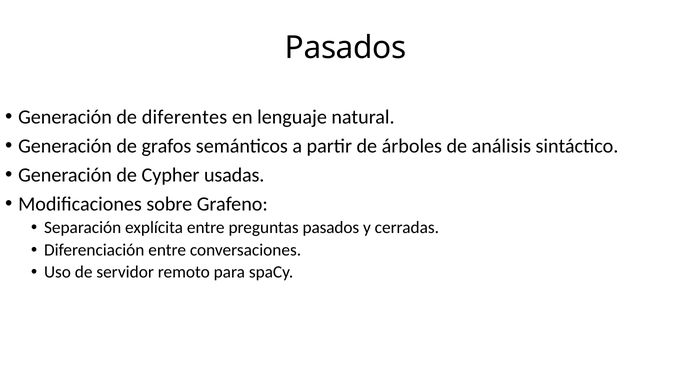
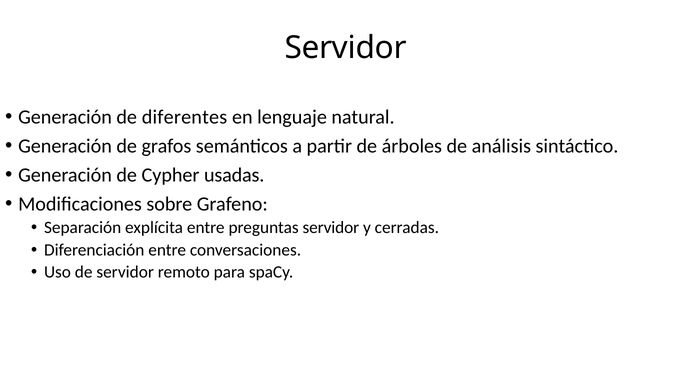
Pasados: Pasados -> Servidor (346, 48)
preguntas pasados: pasados -> servidor (331, 228)
